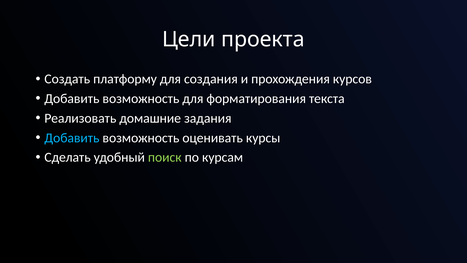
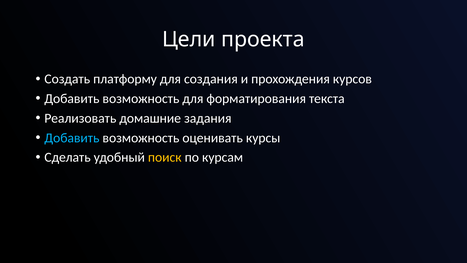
поиск colour: light green -> yellow (165, 157)
